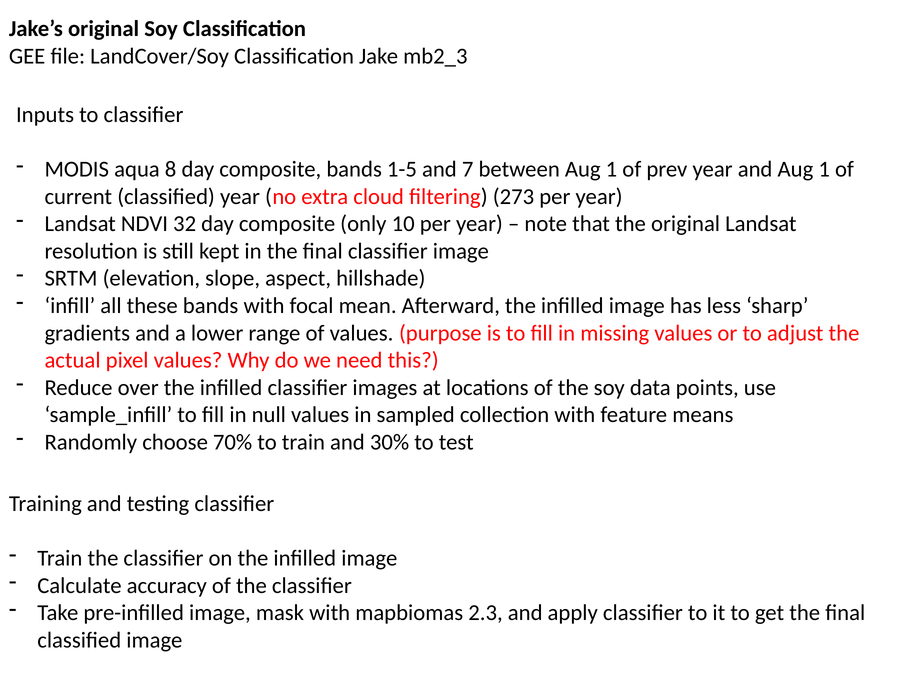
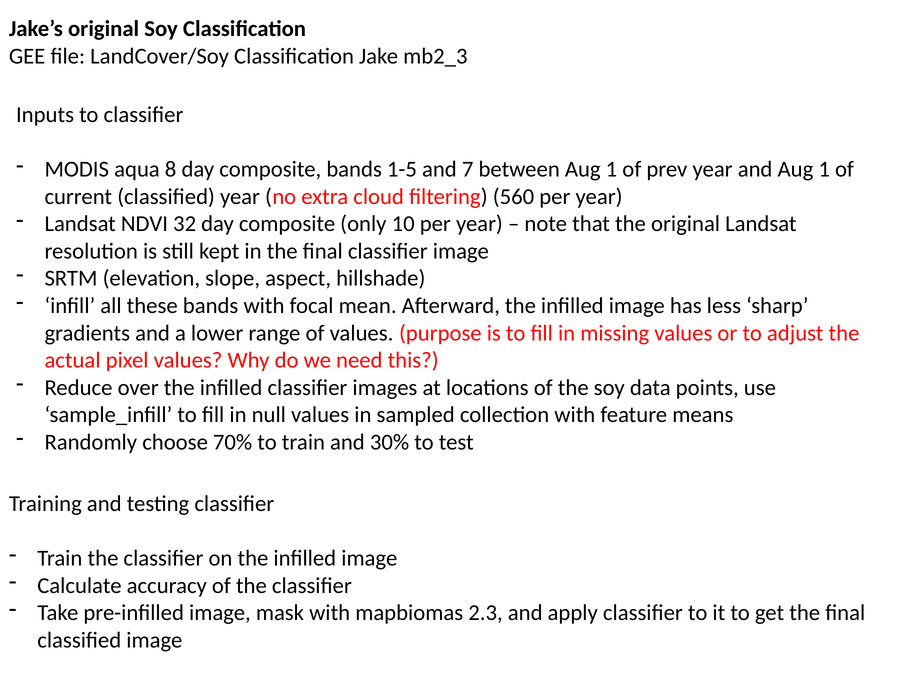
273: 273 -> 560 (513, 197)
